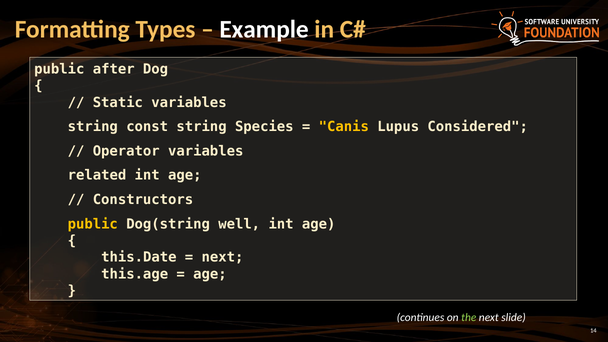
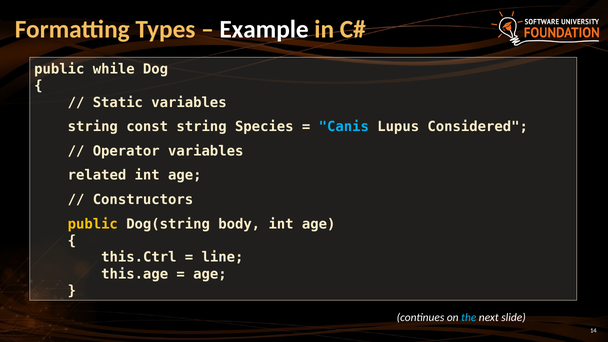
after: after -> while (114, 69)
Canis colour: yellow -> light blue (344, 127)
well: well -> body (239, 224)
this.Date: this.Date -> this.Ctrl (139, 257)
next: next -> line (223, 257)
the colour: light green -> light blue (469, 318)
